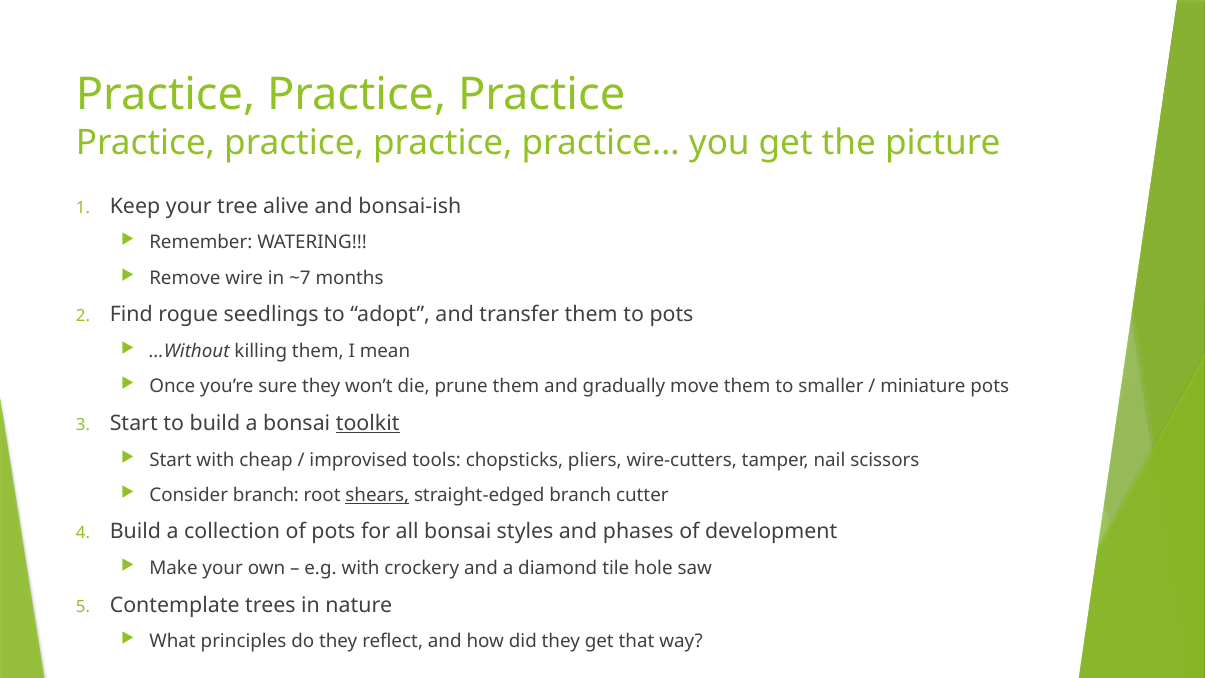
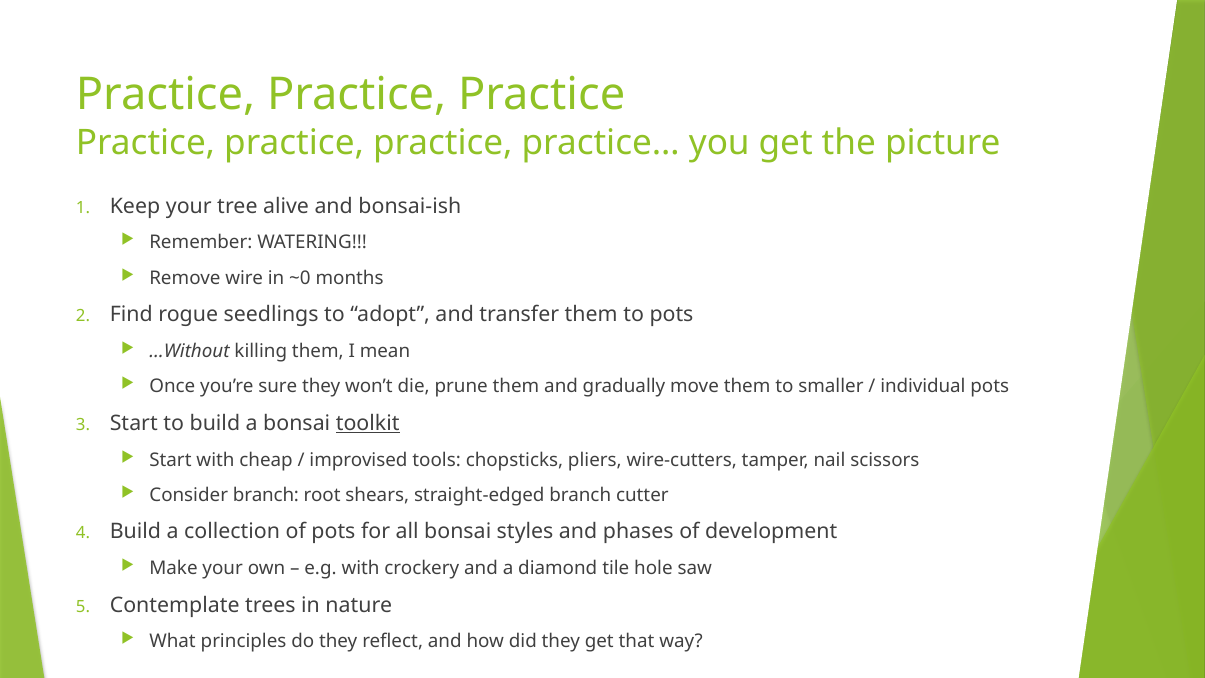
~7: ~7 -> ~0 (300, 278)
miniature: miniature -> individual (923, 386)
shears underline: present -> none (377, 495)
